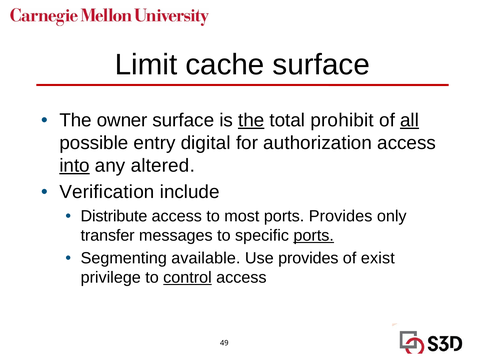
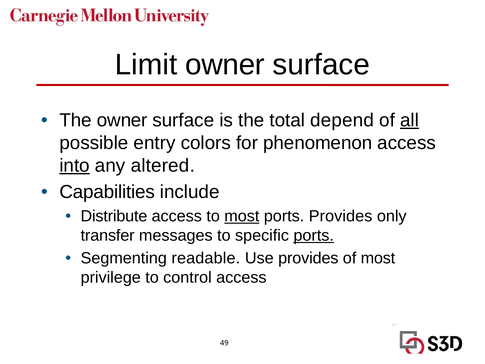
Limit cache: cache -> owner (225, 65)
the underline: present -> none (251, 120)
prohibit: prohibit -> depend (342, 120)
digital: digital -> colors (206, 143)
authorization: authorization -> phenomenon (318, 143)
Verification: Verification -> Capabilities (107, 192)
most underline: none -> present (242, 216)
available: available -> readable (206, 258)
of exist: exist -> most (378, 258)
control underline: present -> none (187, 277)
